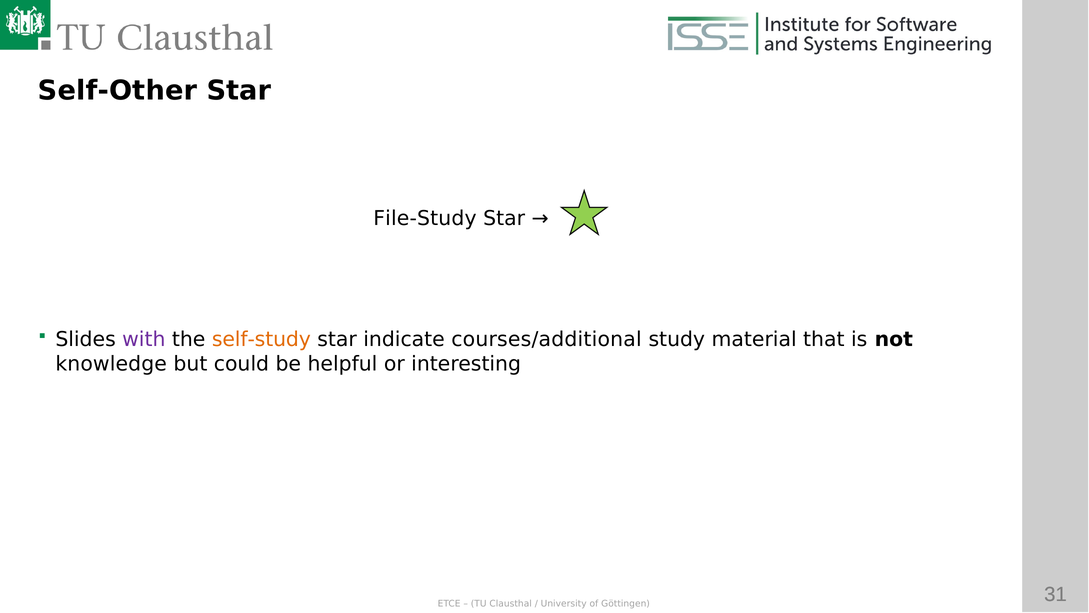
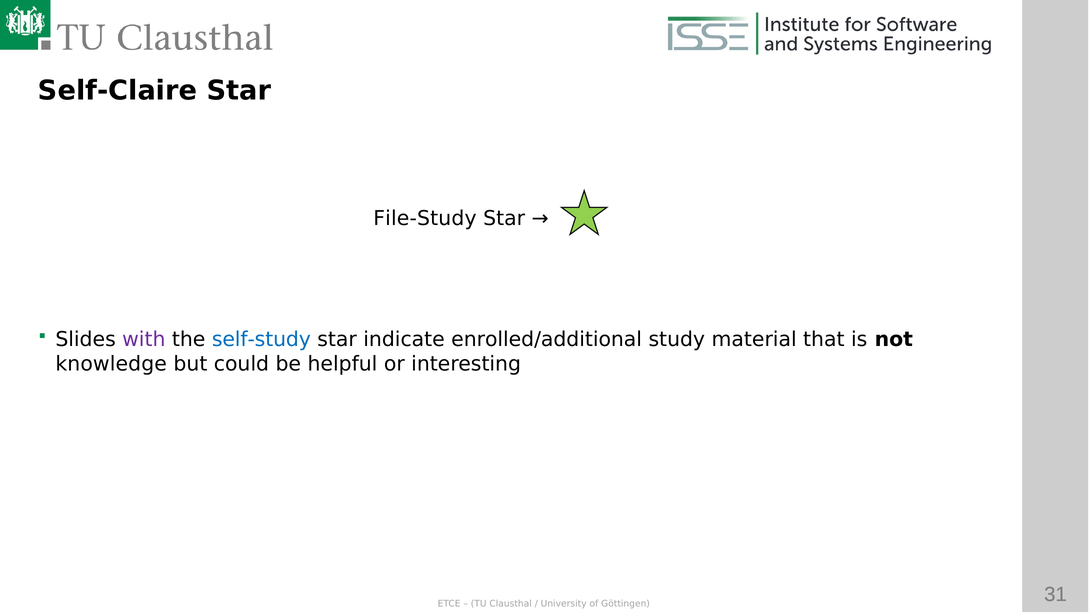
Self-Other: Self-Other -> Self-Claire (118, 91)
self-study colour: orange -> blue (261, 339)
courses/additional: courses/additional -> enrolled/additional (547, 339)
